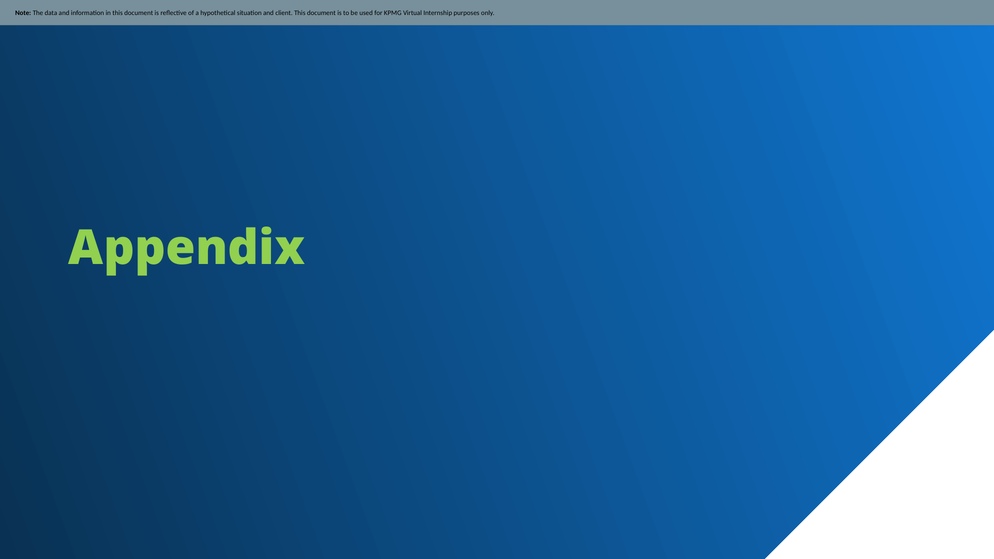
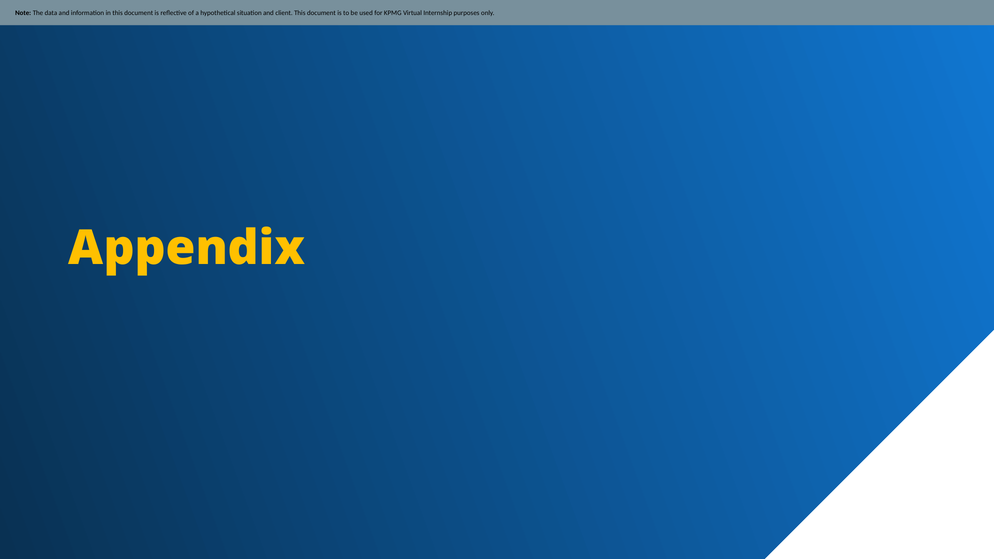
Appendix colour: light green -> yellow (187, 248)
